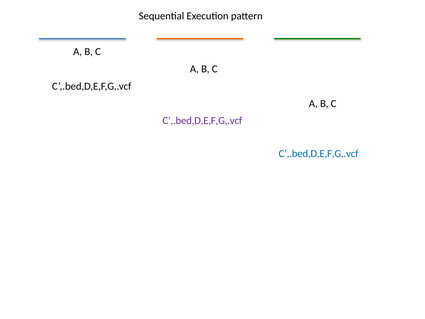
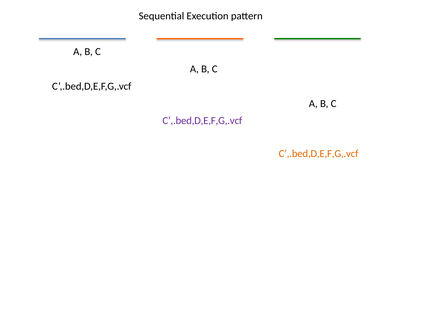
C’,.bed,D,E,F,G,.vcf colour: blue -> orange (319, 154)
